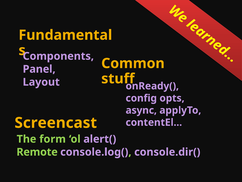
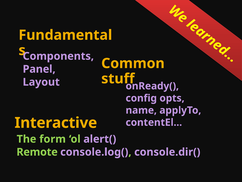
async: async -> name (141, 110)
Screencast: Screencast -> Interactive (56, 122)
